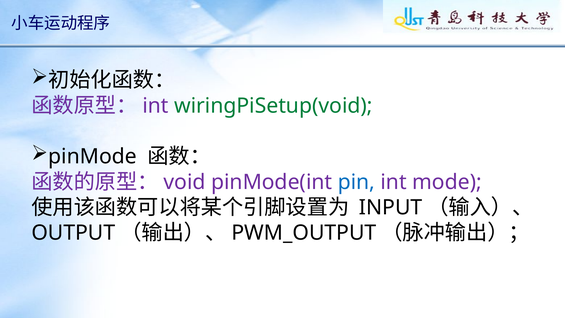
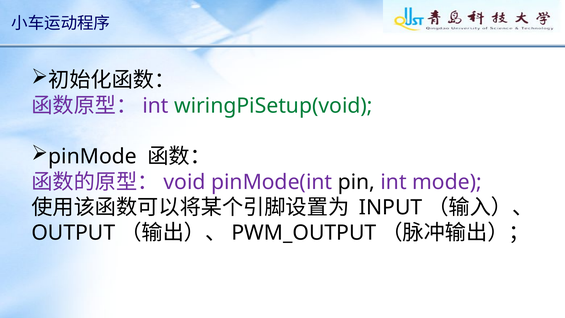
pin colour: blue -> black (356, 182)
